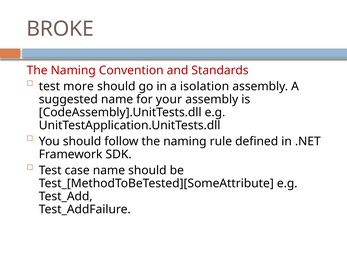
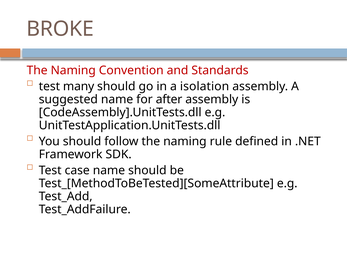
more: more -> many (79, 87)
your: your -> after (169, 100)
